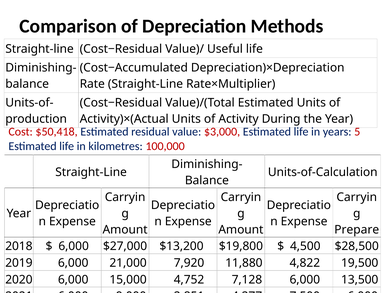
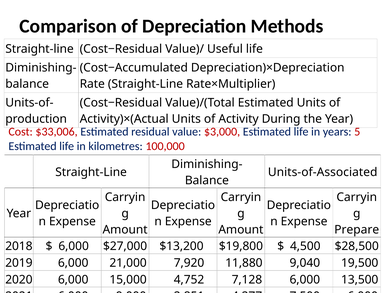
$50,418: $50,418 -> $33,006 (57, 132)
Units-of-Calculation: Units-of-Calculation -> Units-of-Associated (323, 172)
4,822: 4,822 -> 9,040 (305, 263)
